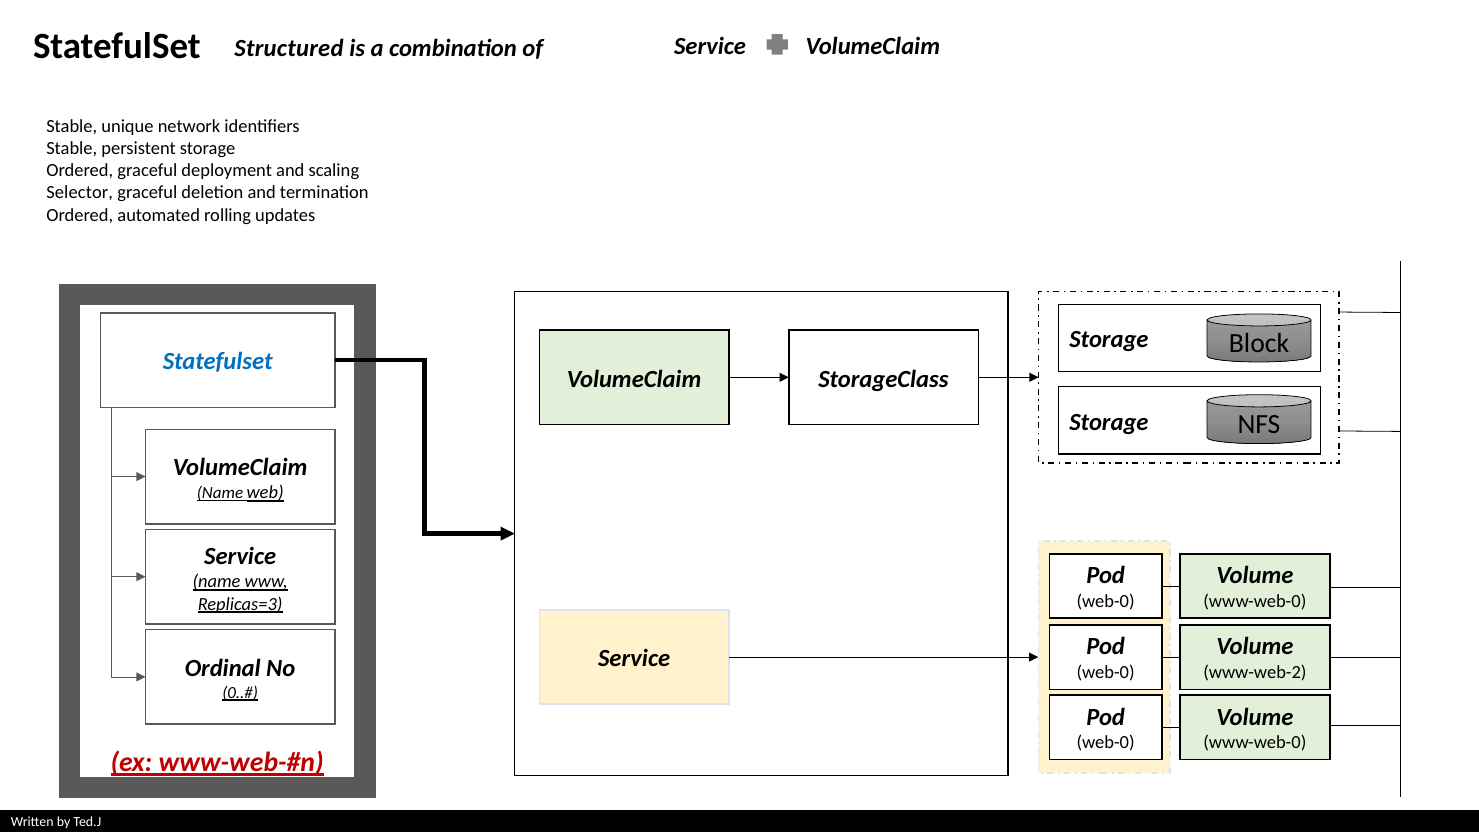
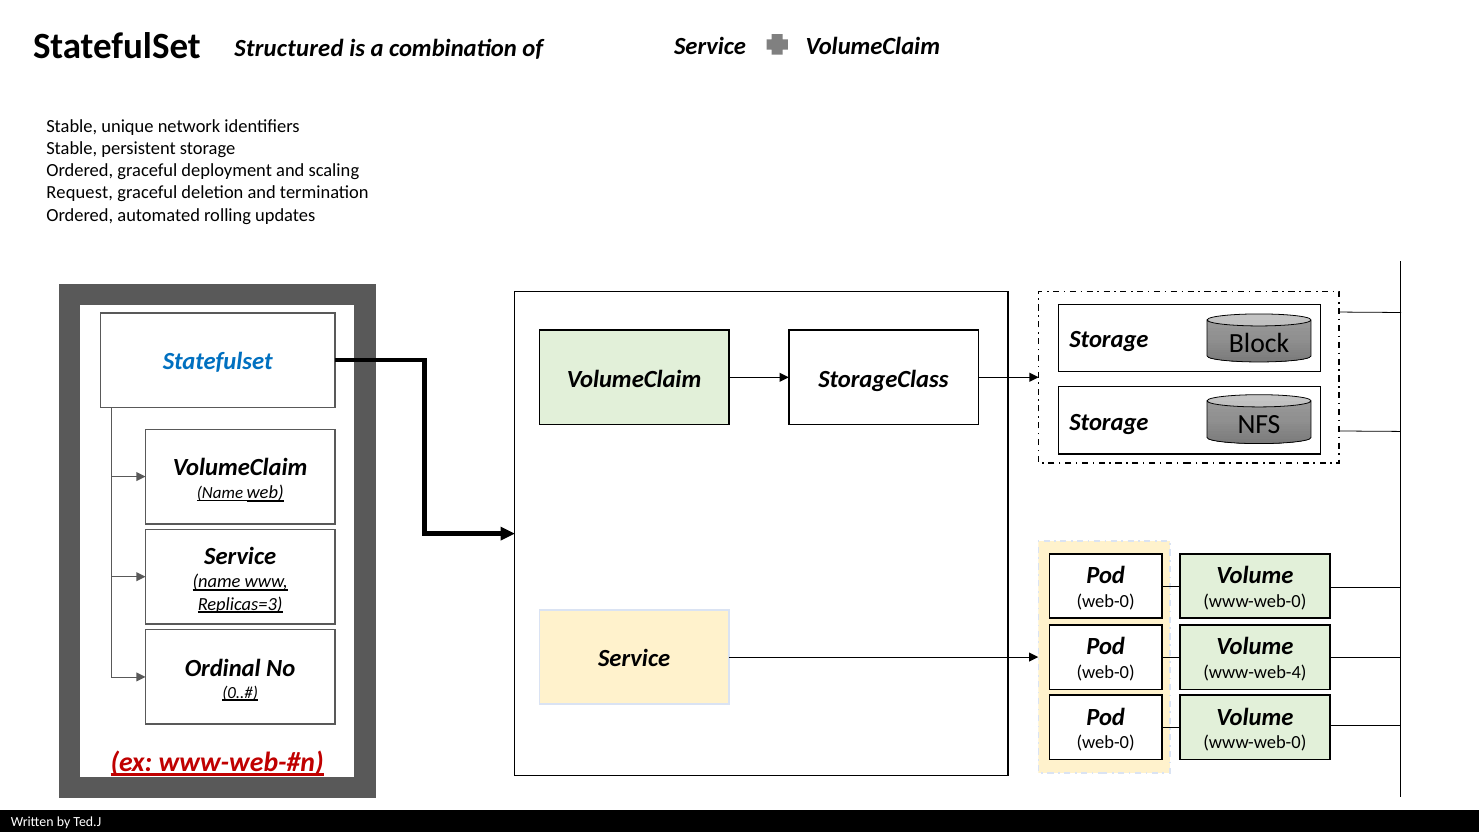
Selector: Selector -> Request (80, 193)
www-web-2: www-web-2 -> www-web-4 (1255, 672)
